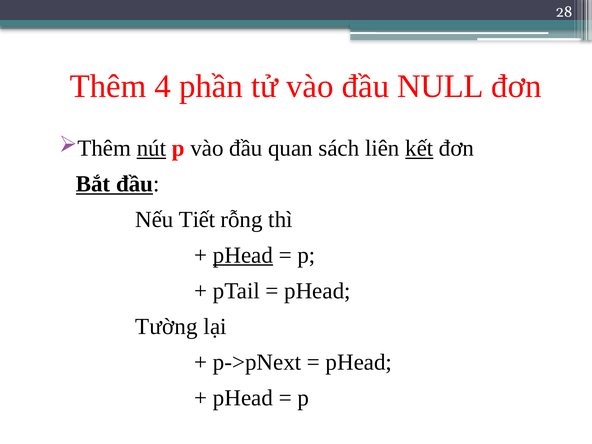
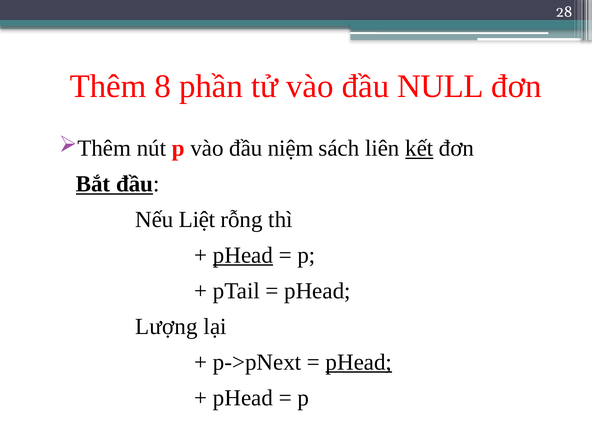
4: 4 -> 8 (163, 86)
nút underline: present -> none (151, 148)
quan: quan -> niệm (291, 148)
Tiết: Tiết -> Liệt (197, 220)
Tường: Tường -> Lượng (166, 327)
pHead underline: none -> present (359, 362)
